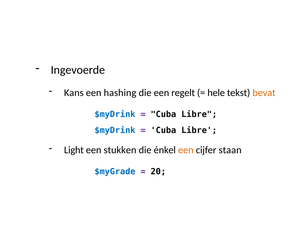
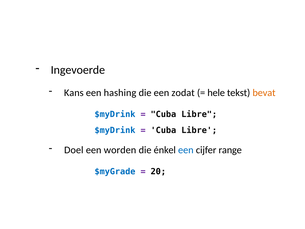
regelt: regelt -> zodat (183, 93)
Light: Light -> Doel (74, 150)
stukken: stukken -> worden (120, 150)
een colour: orange -> blue (186, 150)
staan: staan -> range (230, 150)
